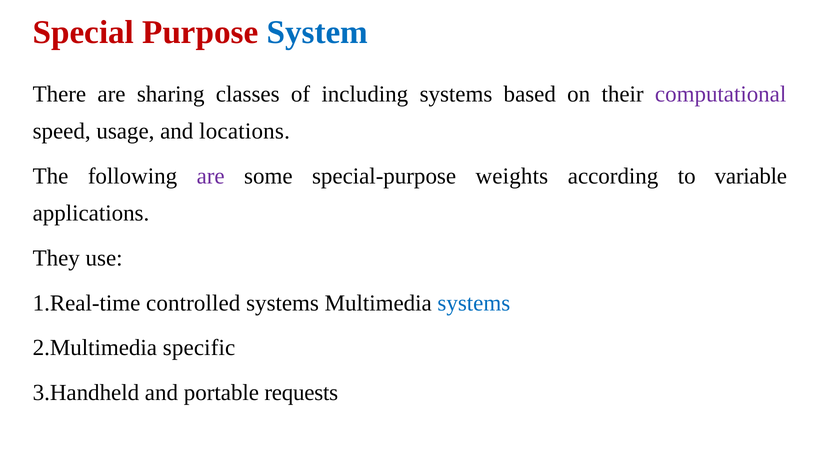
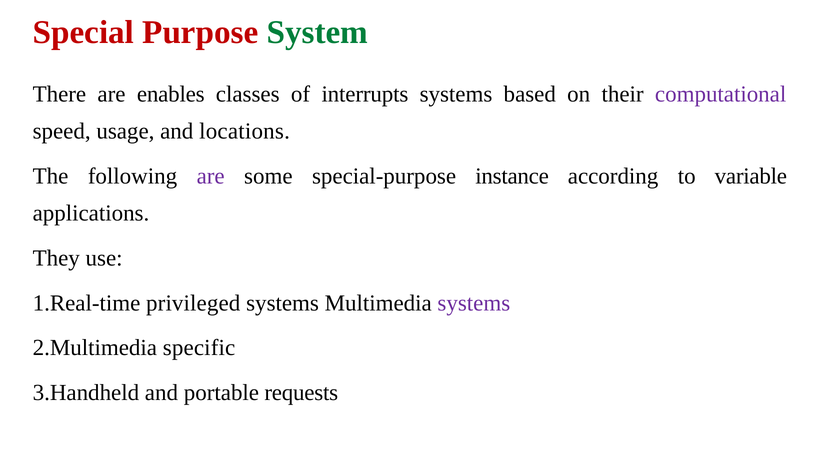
System colour: blue -> green (317, 32)
sharing: sharing -> enables (171, 94)
including: including -> interrupts (365, 94)
weights: weights -> instance (512, 176)
controlled: controlled -> privileged (193, 303)
systems colour: blue -> purple (474, 303)
